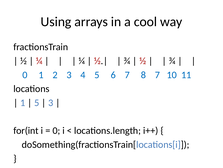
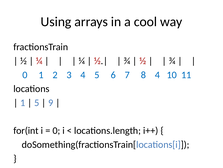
8 7: 7 -> 4 (157, 75)
3: 3 -> 9 (51, 102)
